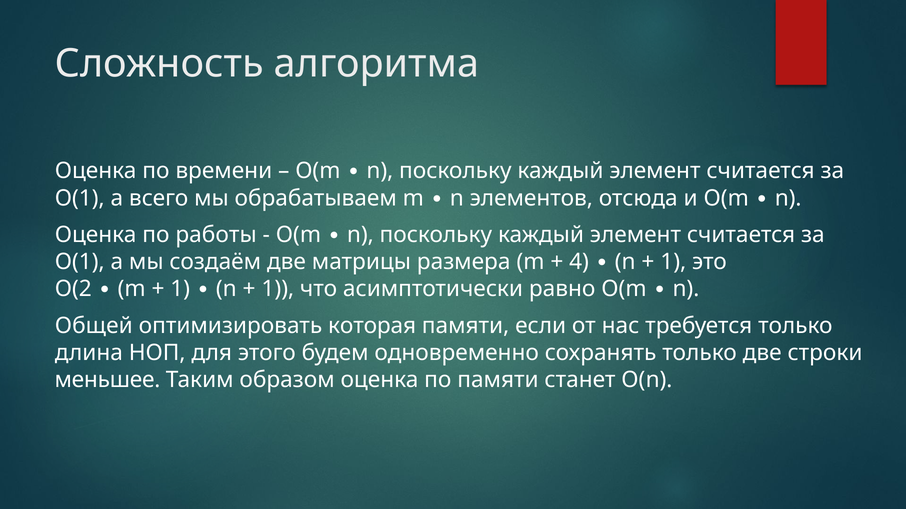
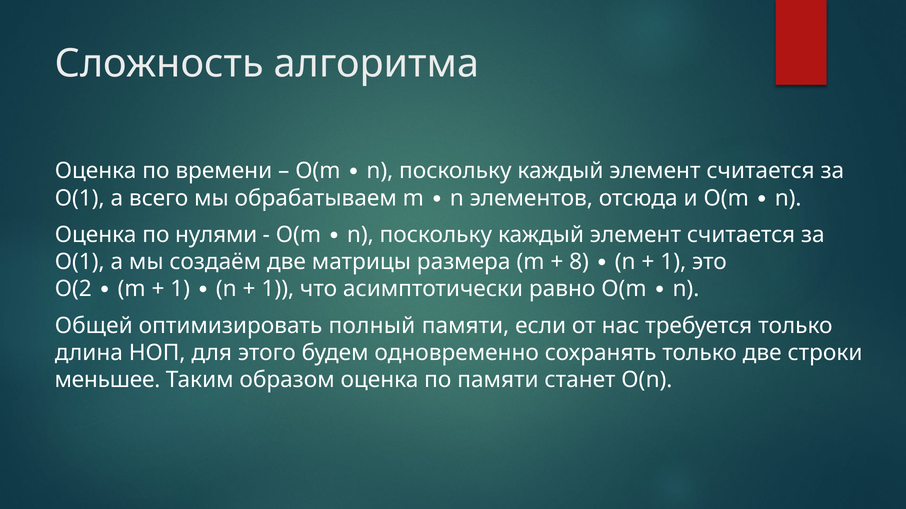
работы: работы -> нулями (216, 235)
4: 4 -> 8 (579, 262)
которая: которая -> полный (372, 326)
